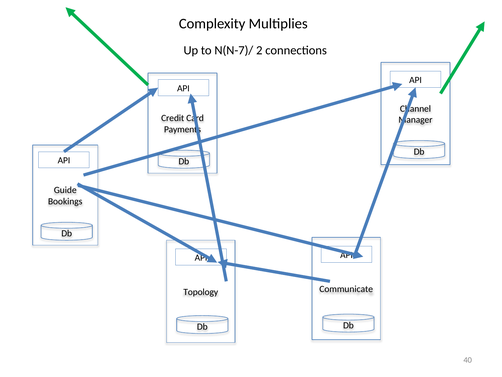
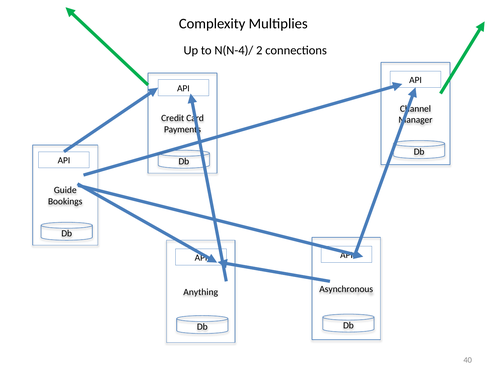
N(N-7)/: N(N-7)/ -> N(N-4)/ (234, 50)
Communicate: Communicate -> Asynchronous (346, 289)
Topology: Topology -> Anything (201, 292)
